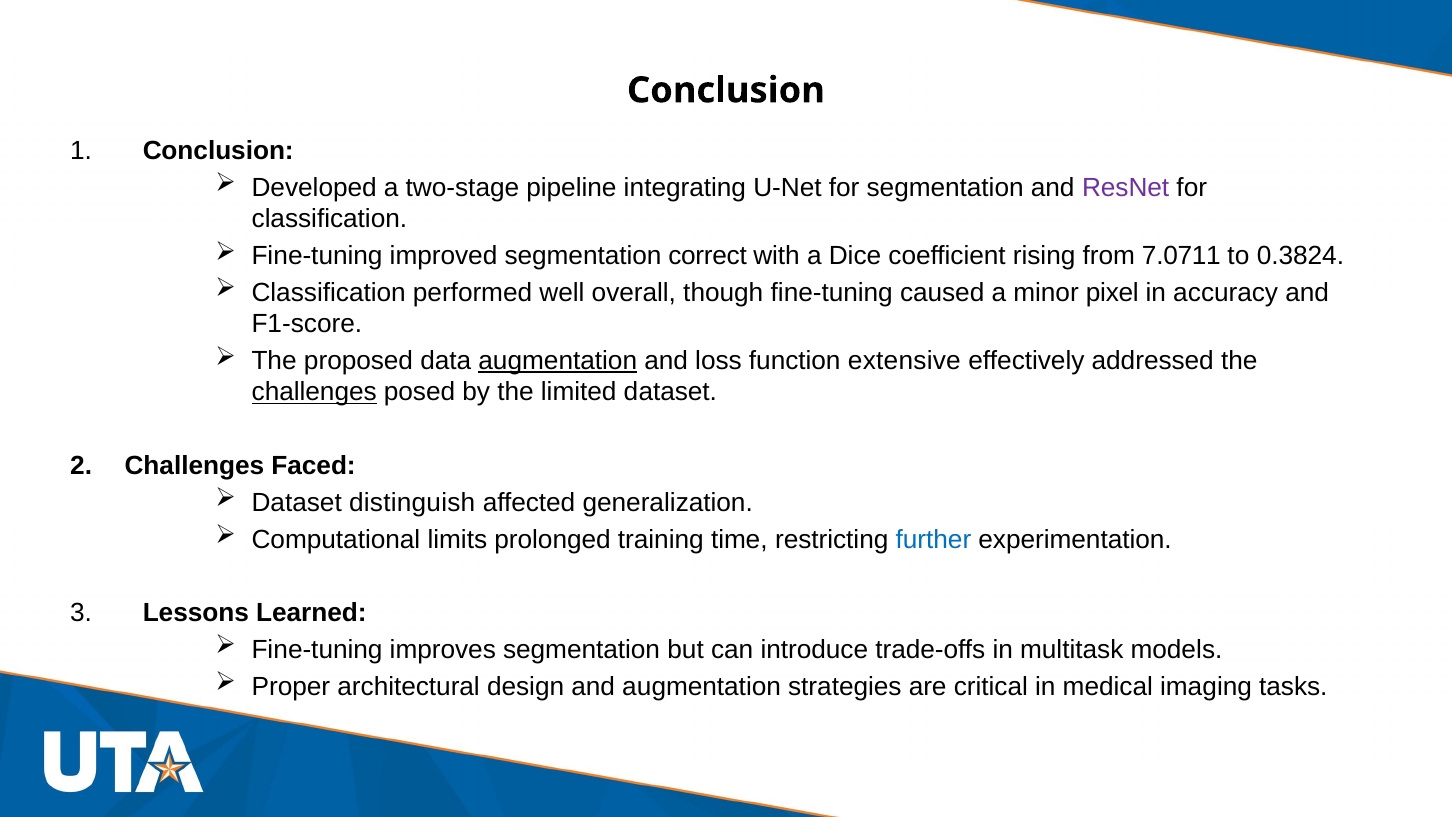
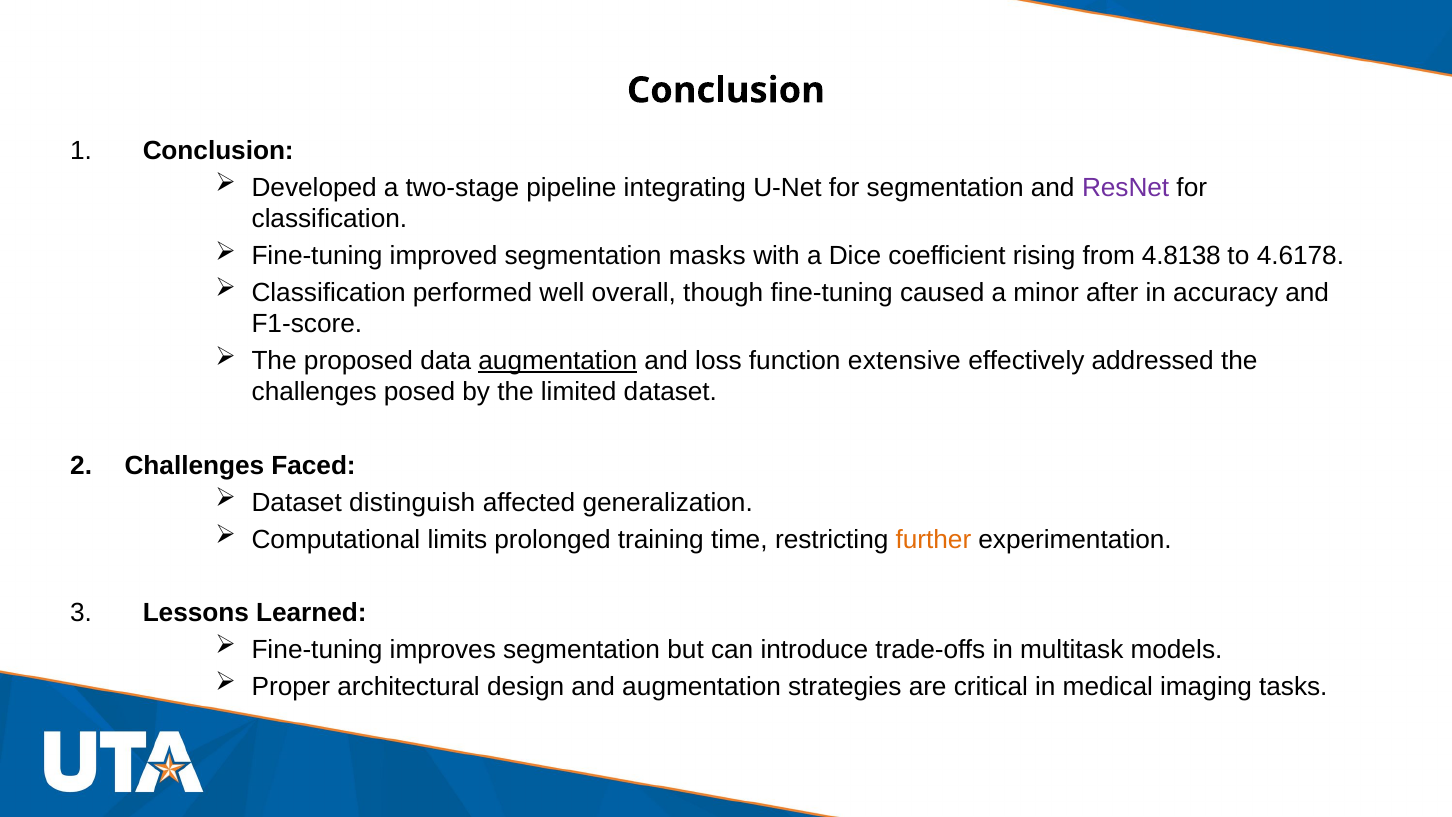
correct: correct -> masks (707, 256)
7.0711: 7.0711 -> 4.8138 (1181, 256)
0.3824: 0.3824 -> 4.6178 (1300, 256)
pixel: pixel -> after (1112, 292)
challenges underline: present -> none (314, 392)
further colour: blue -> orange (933, 539)
